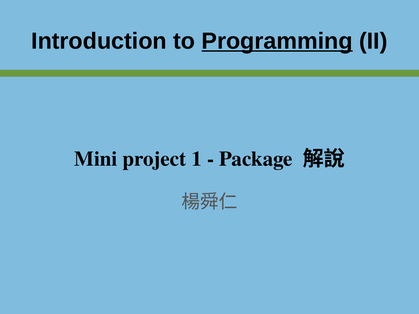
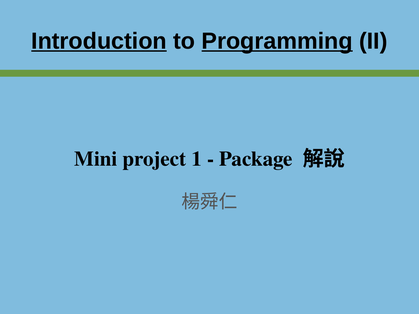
Introduction underline: none -> present (99, 41)
